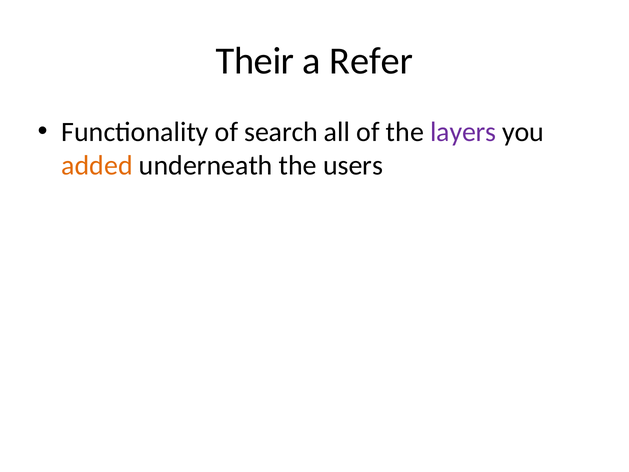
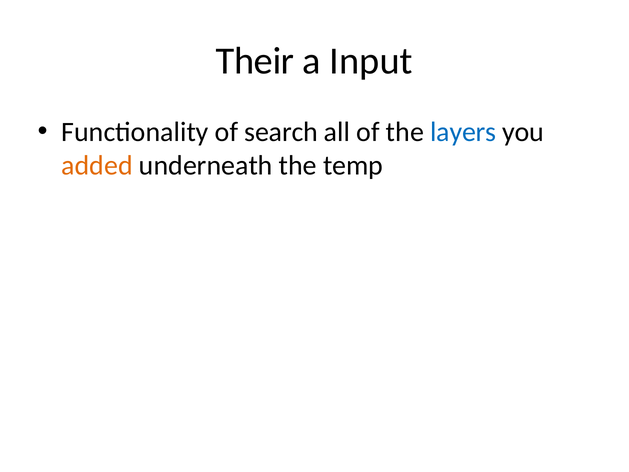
Refer: Refer -> Input (371, 61)
layers colour: purple -> blue (463, 132)
users: users -> temp (353, 166)
